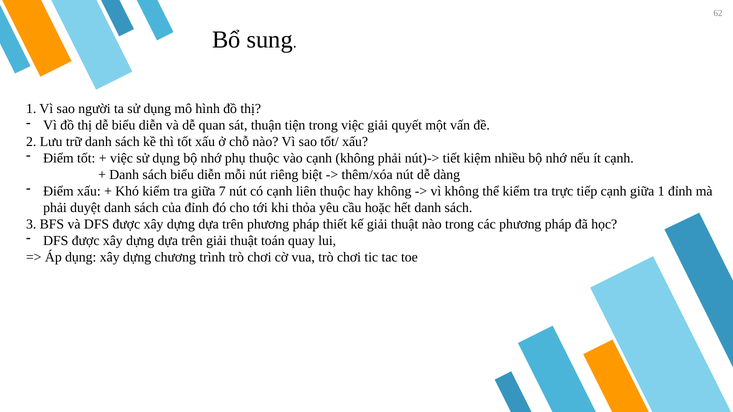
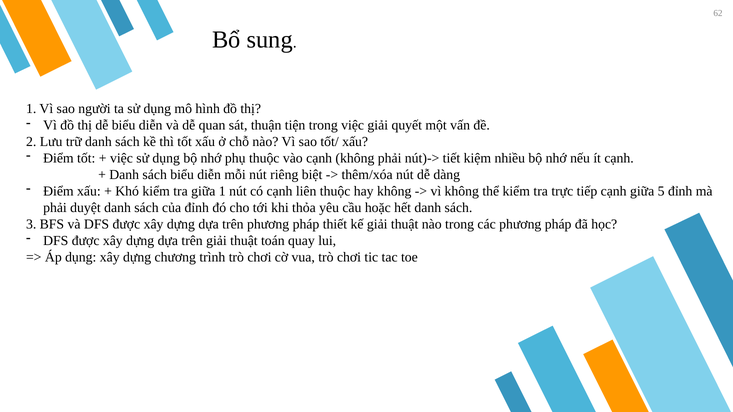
giữa 7: 7 -> 1 (222, 191)
giữa 1: 1 -> 5 (661, 191)
